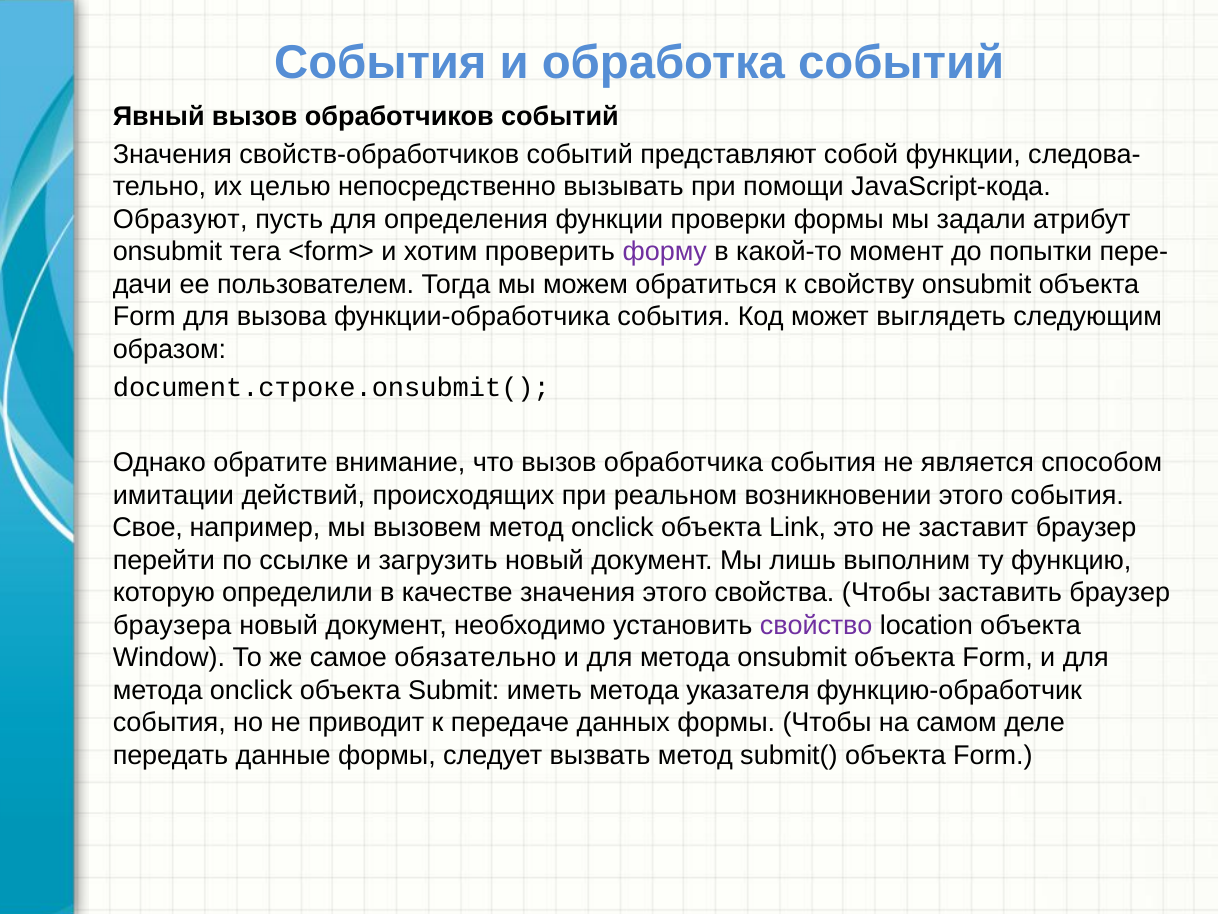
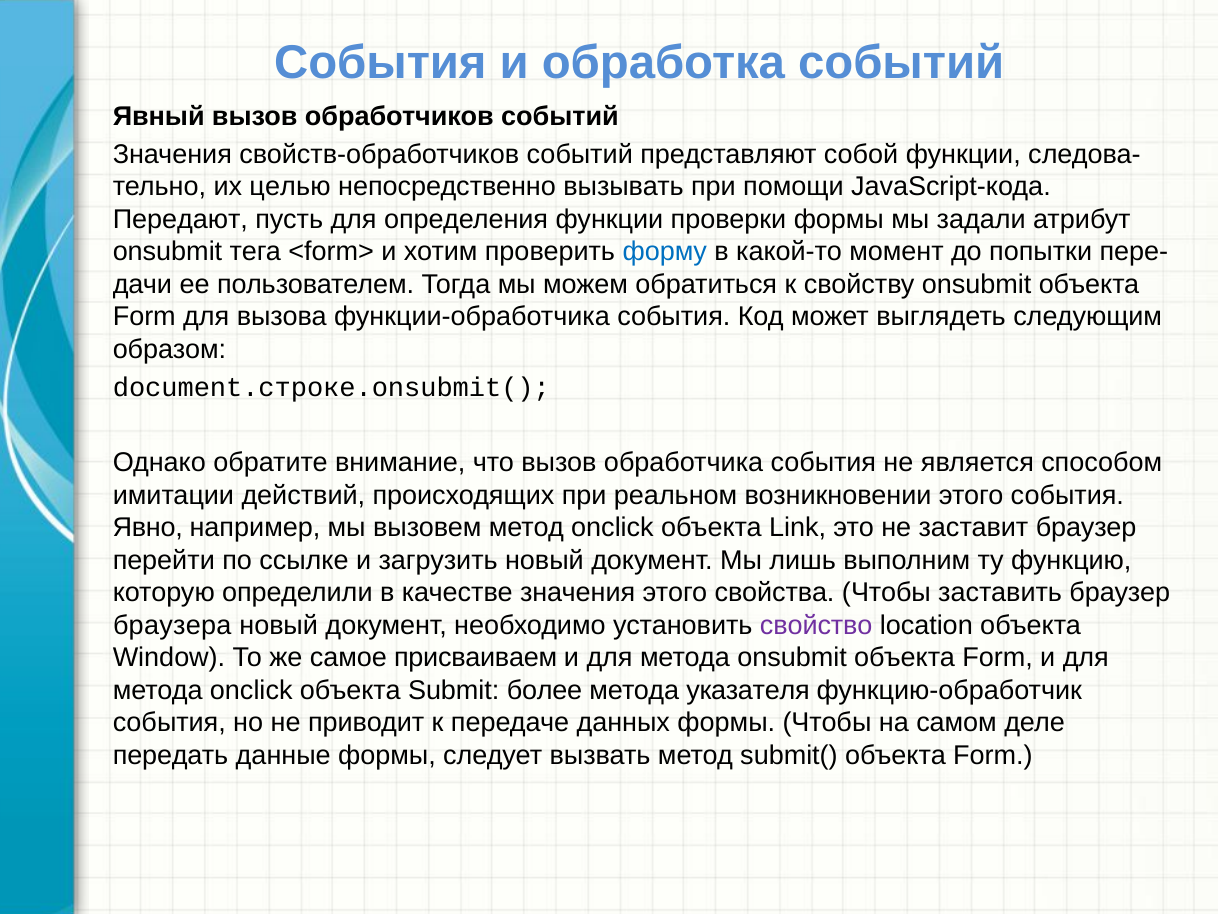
Образуют: Образуют -> Передают (180, 219)
форму colour: purple -> blue (665, 252)
Свое: Свое -> Явно (148, 528)
обязательно: обязательно -> присваиваем (476, 658)
иметь: иметь -> более (545, 690)
